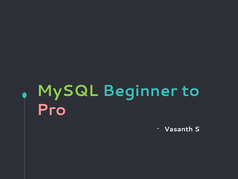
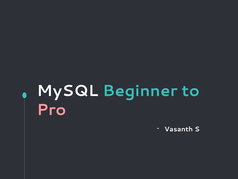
MySQL colour: light green -> white (68, 91)
